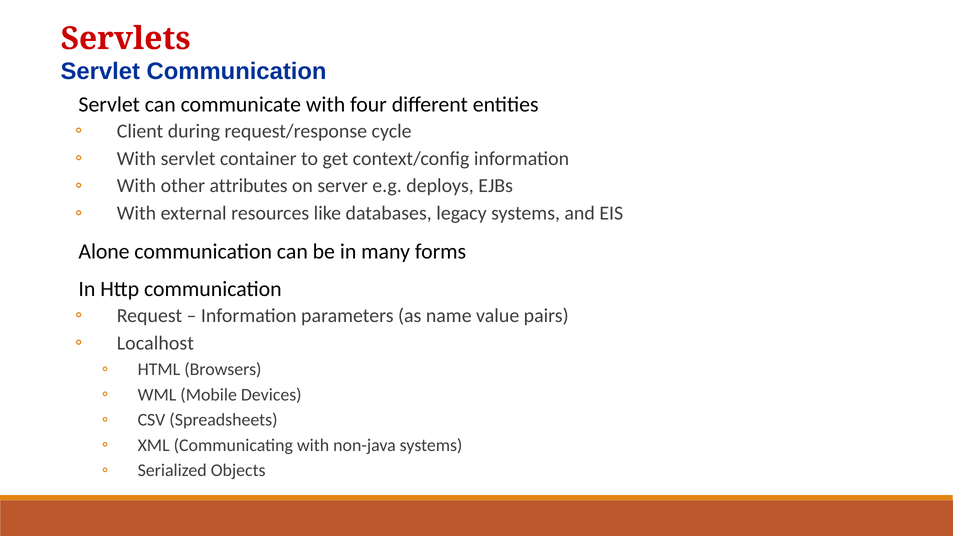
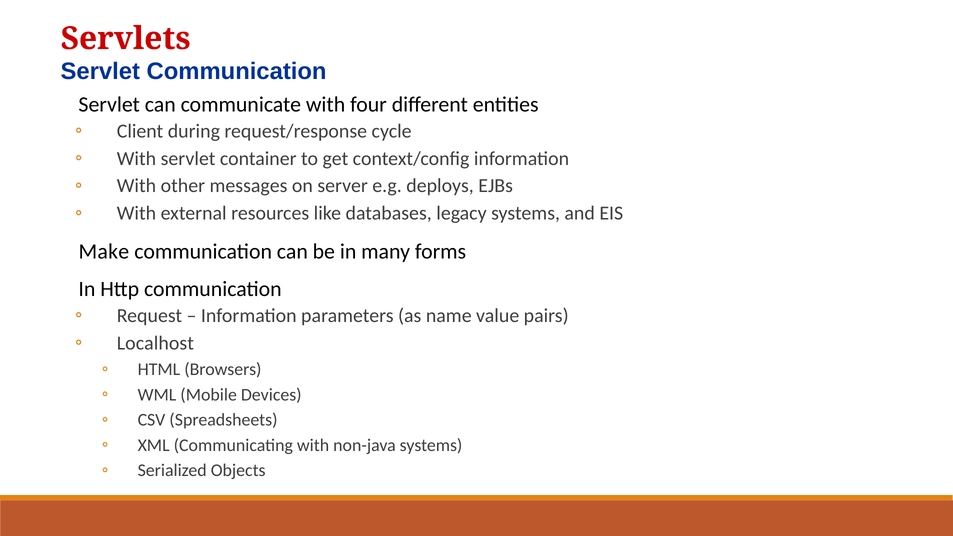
attributes: attributes -> messages (249, 186)
Alone: Alone -> Make (104, 252)
